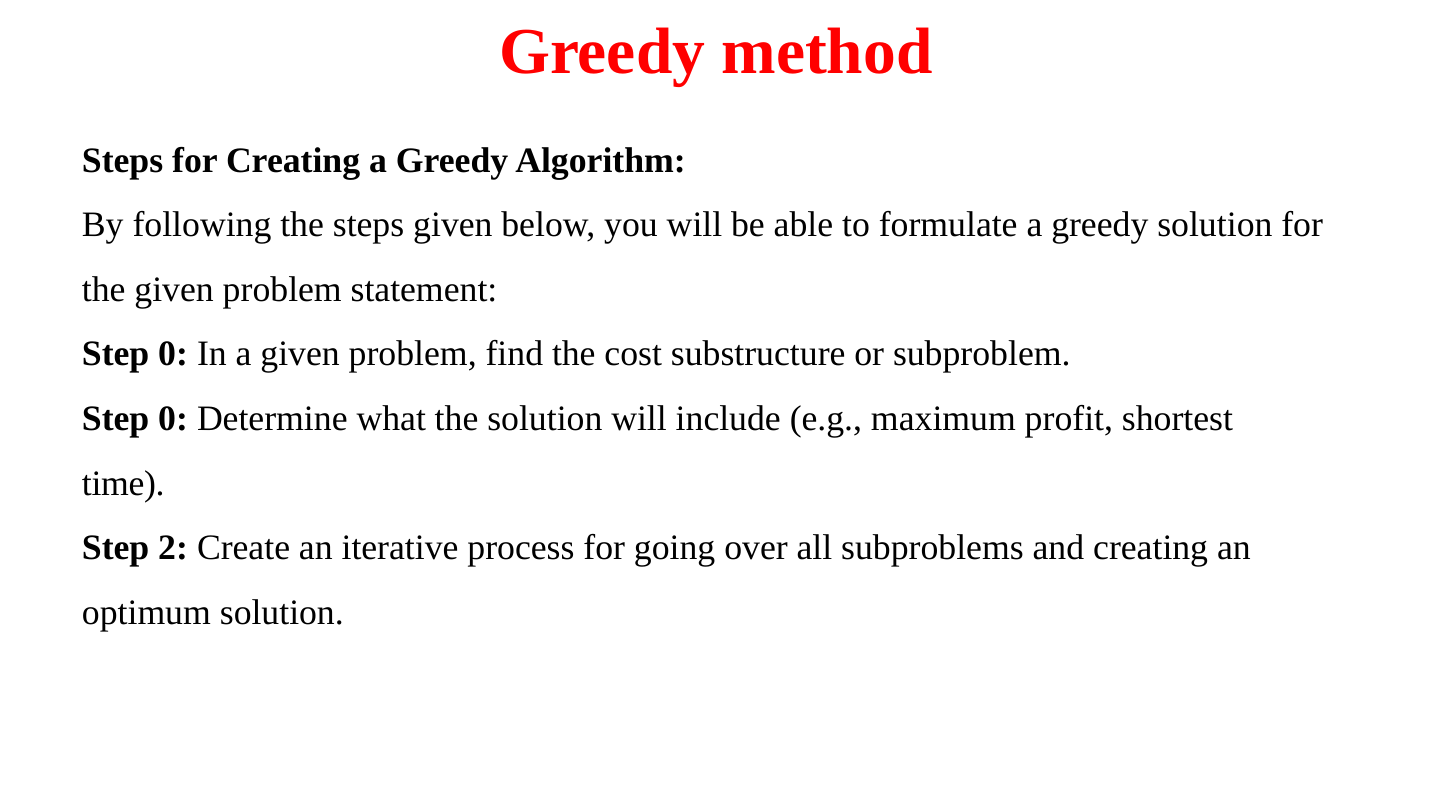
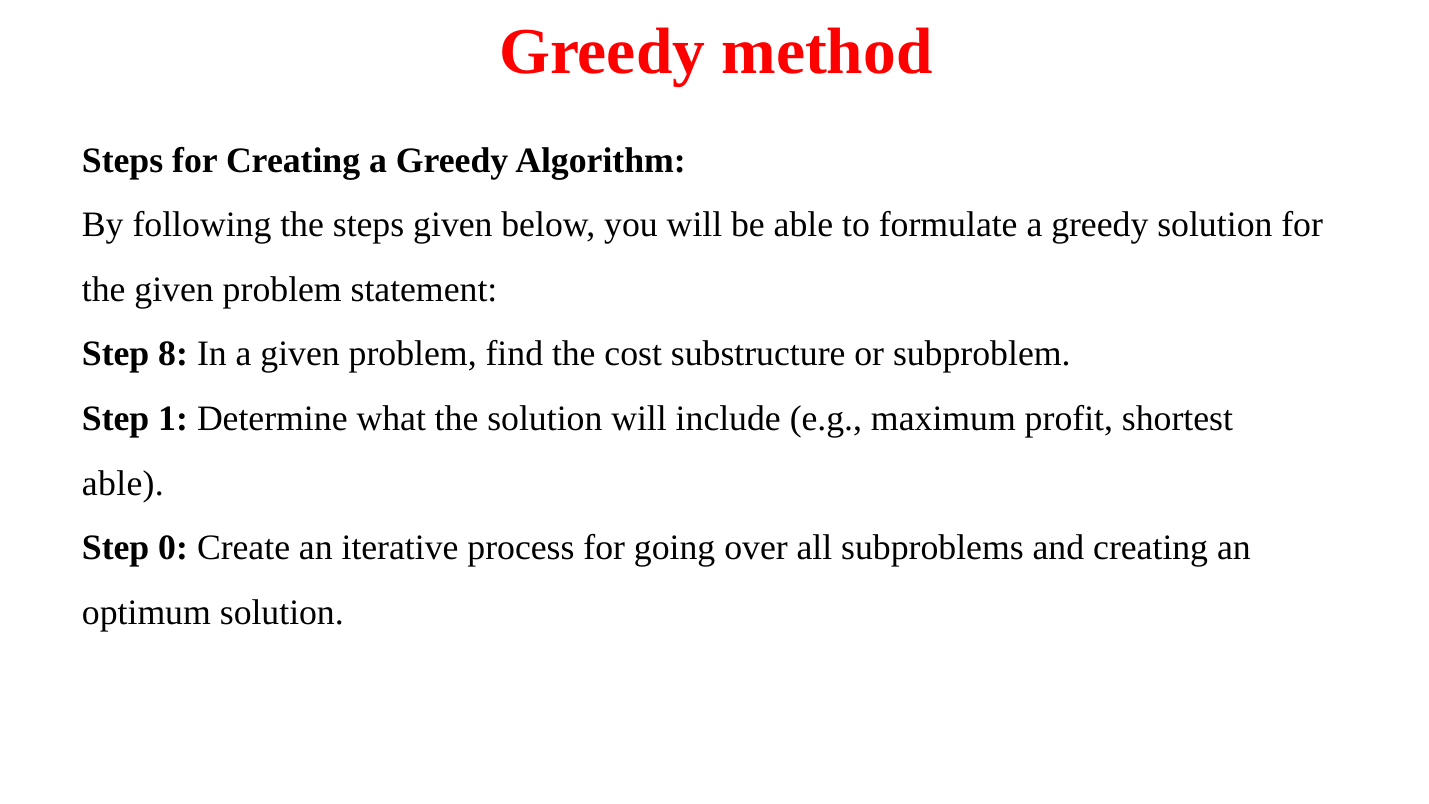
0: 0 -> 8 (173, 354)
0: 0 -> 1 (173, 419)
time: time -> able (123, 483)
2: 2 -> 0 (173, 548)
